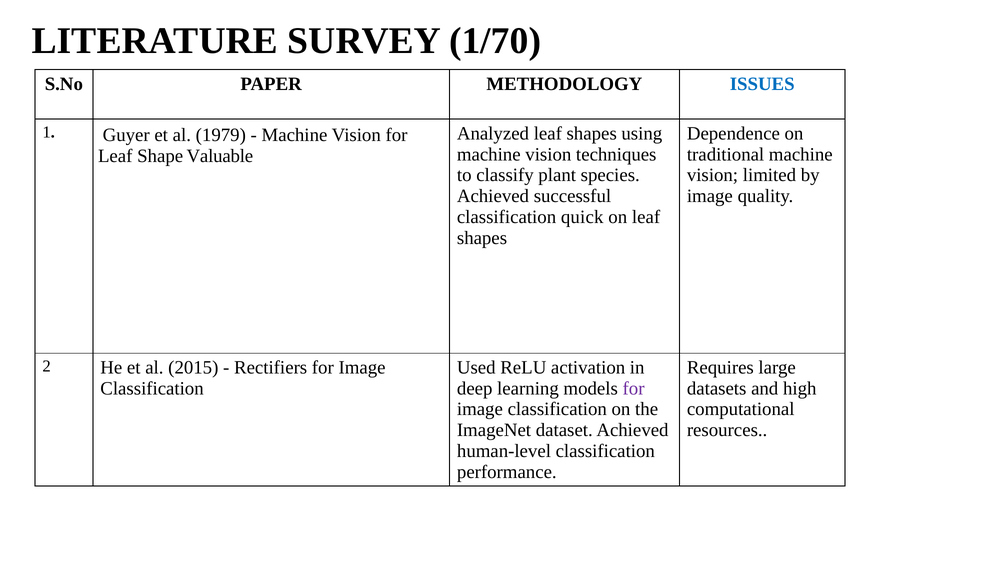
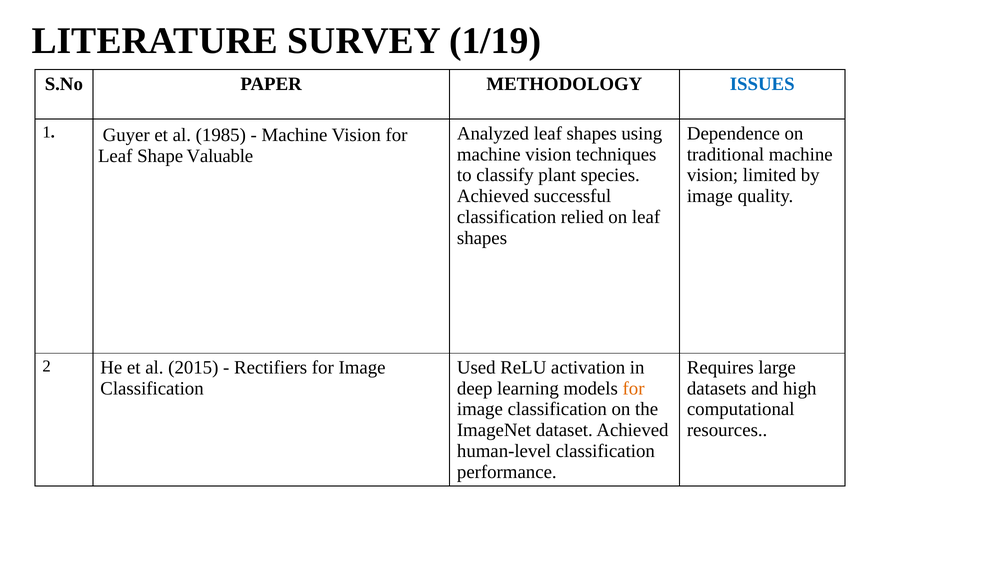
1/70: 1/70 -> 1/19 (495, 41)
1979: 1979 -> 1985 (221, 135)
quick: quick -> relied (582, 217)
for colour: purple -> orange (634, 389)
